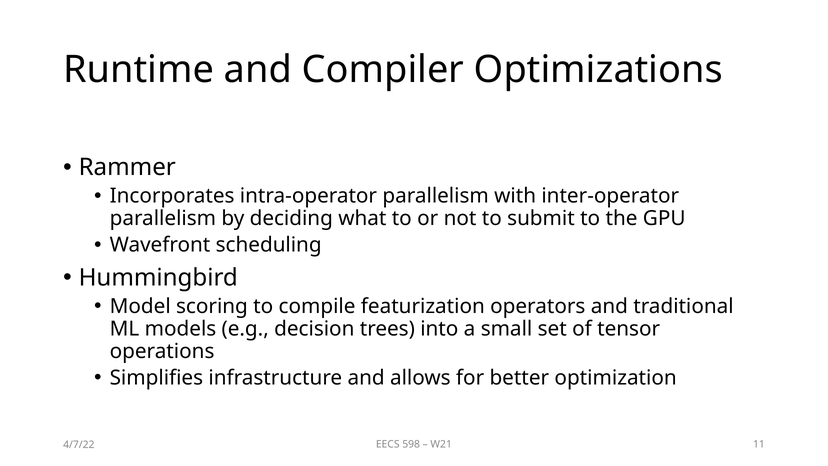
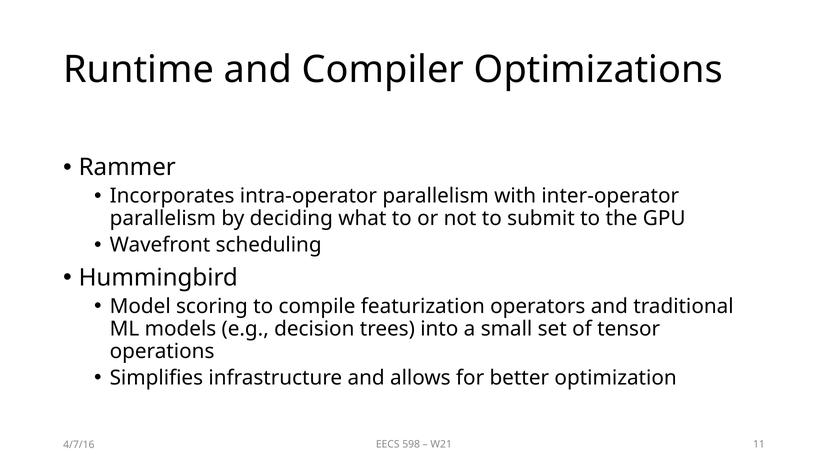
4/7/22: 4/7/22 -> 4/7/16 (79, 445)
